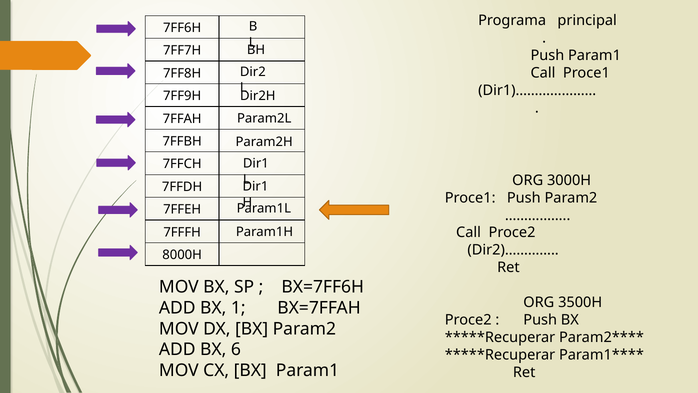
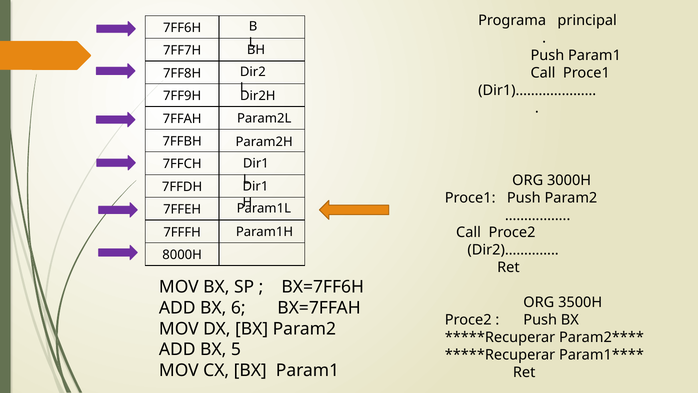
1: 1 -> 6 (238, 308)
6: 6 -> 5 (236, 349)
